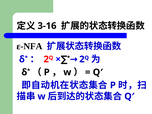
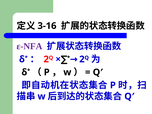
ε-NFA colour: black -> purple (29, 46)
